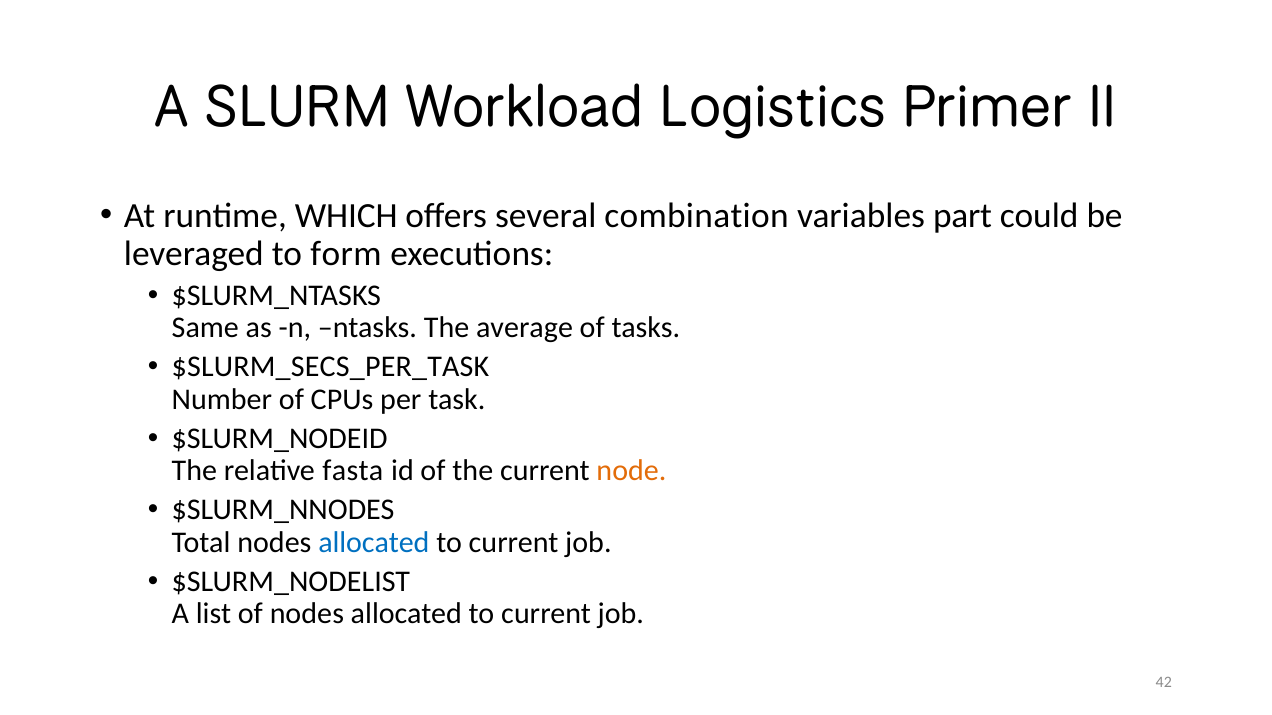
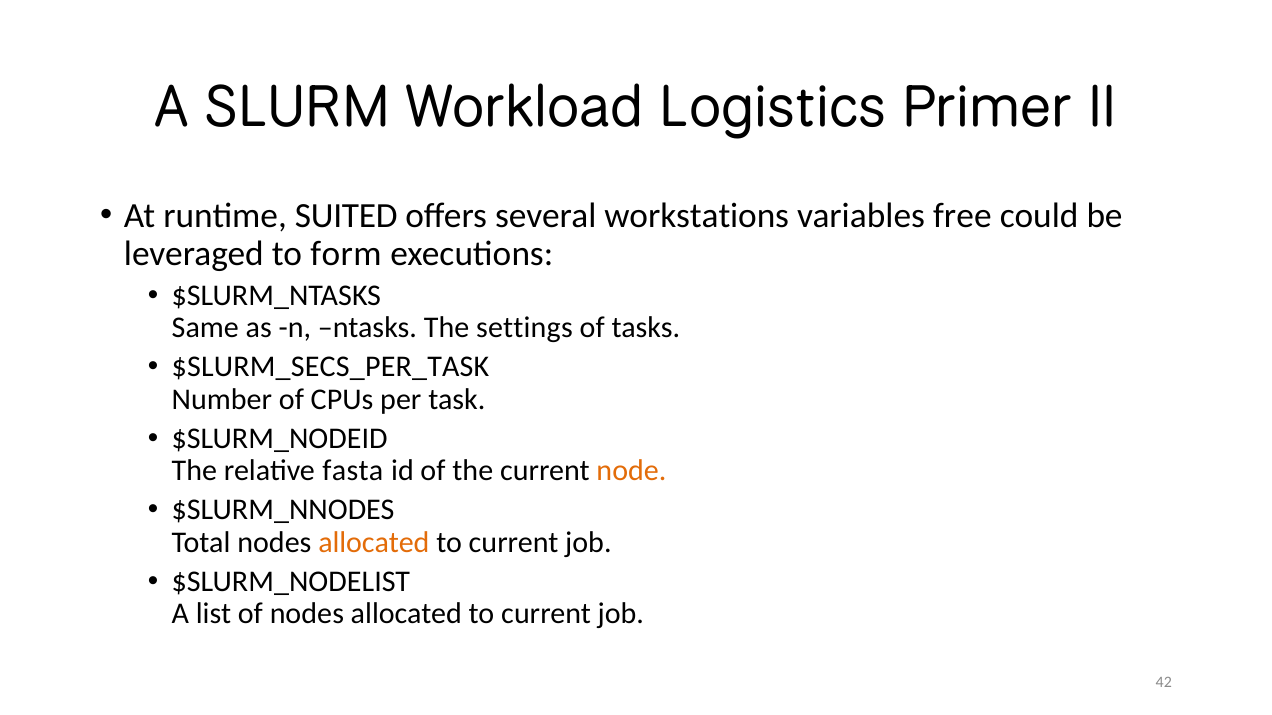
WHICH: WHICH -> SUITED (346, 216)
combination: combination -> workstations (697, 216)
part: part -> free (962, 216)
average: average -> settings (524, 328)
allocated colour: blue -> orange (374, 543)
